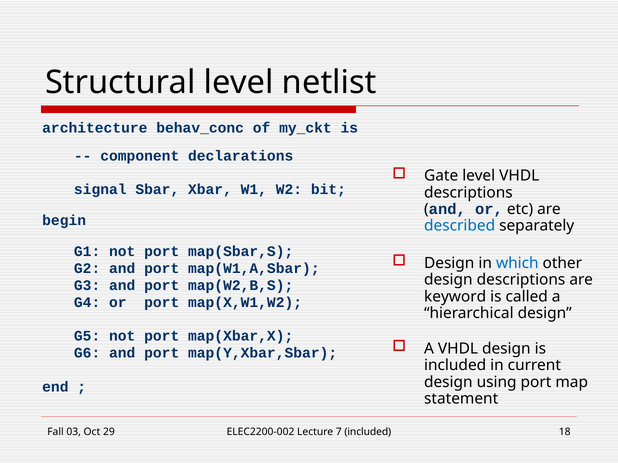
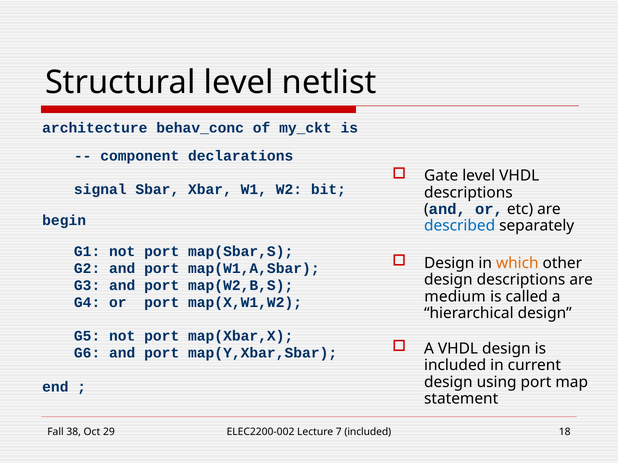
which colour: blue -> orange (517, 263)
keyword: keyword -> medium (455, 297)
03: 03 -> 38 (74, 432)
